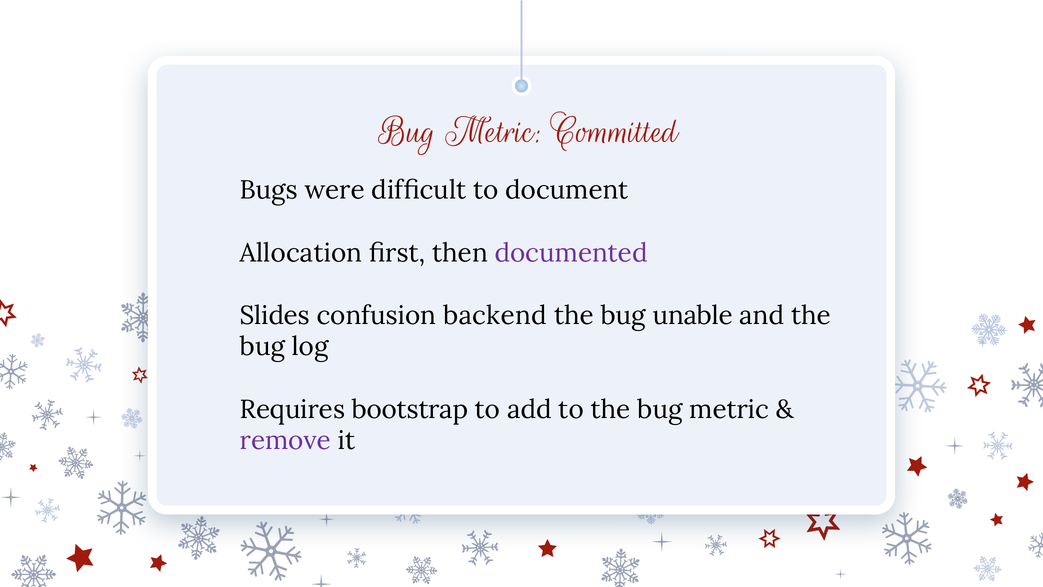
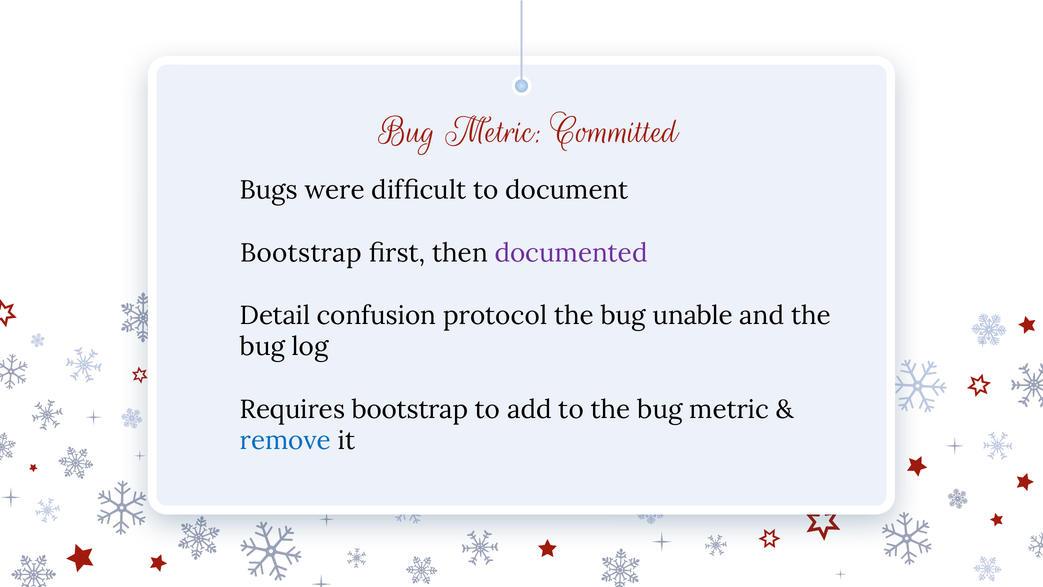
Allocation: Allocation -> Bootstrap (301, 253)
Slides: Slides -> Detail (275, 315)
backend: backend -> protocol (495, 315)
remove colour: purple -> blue (285, 441)
